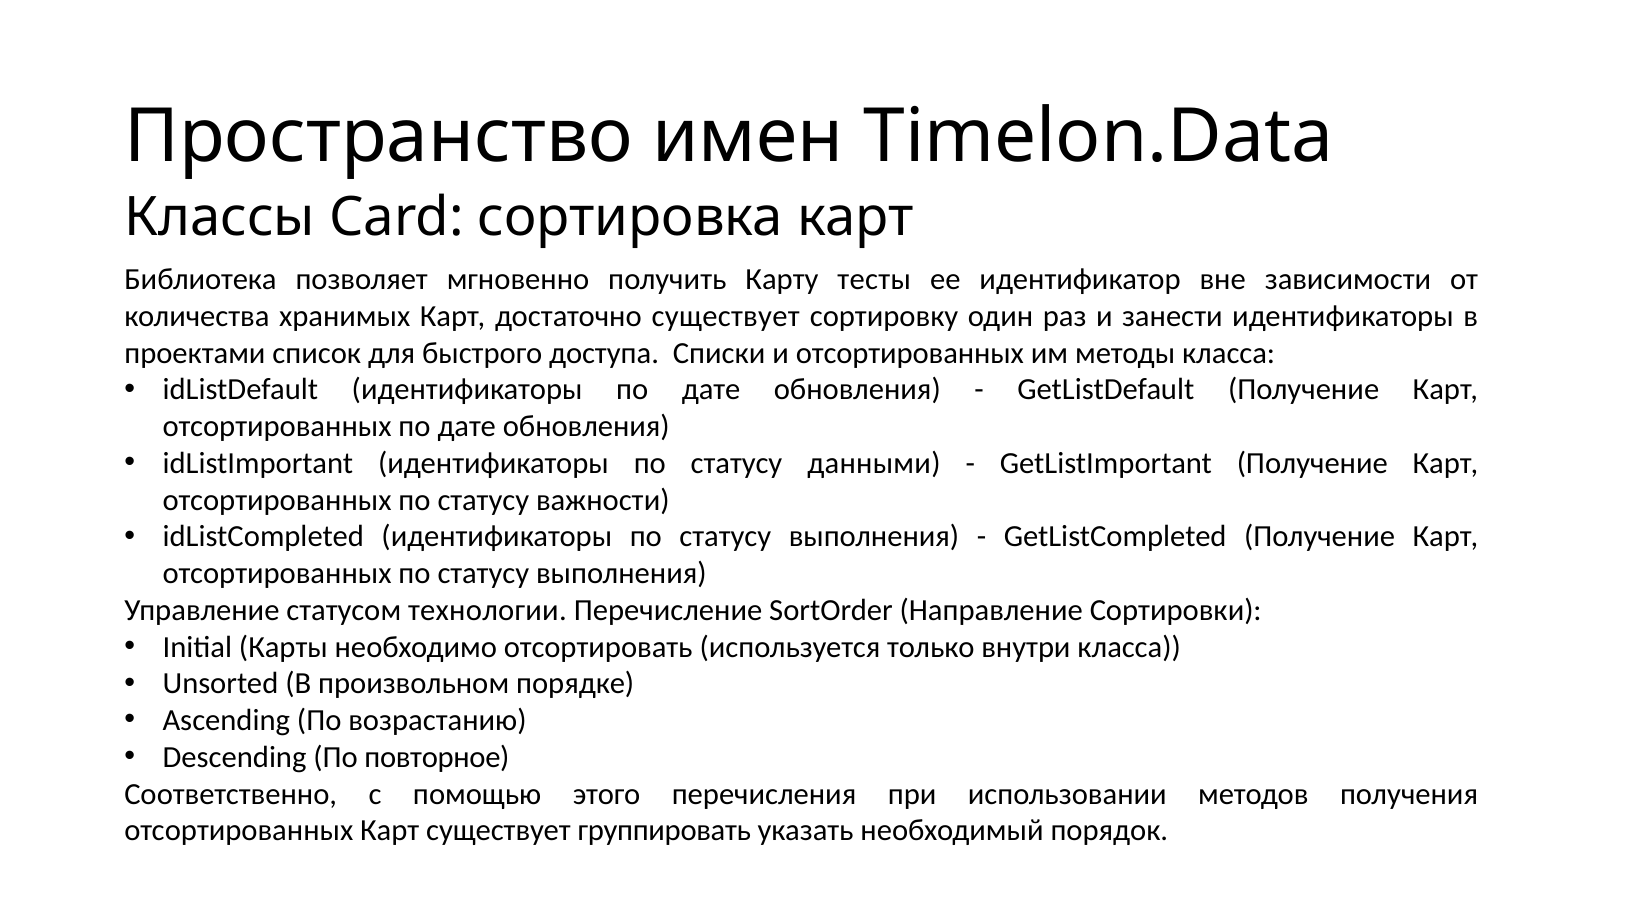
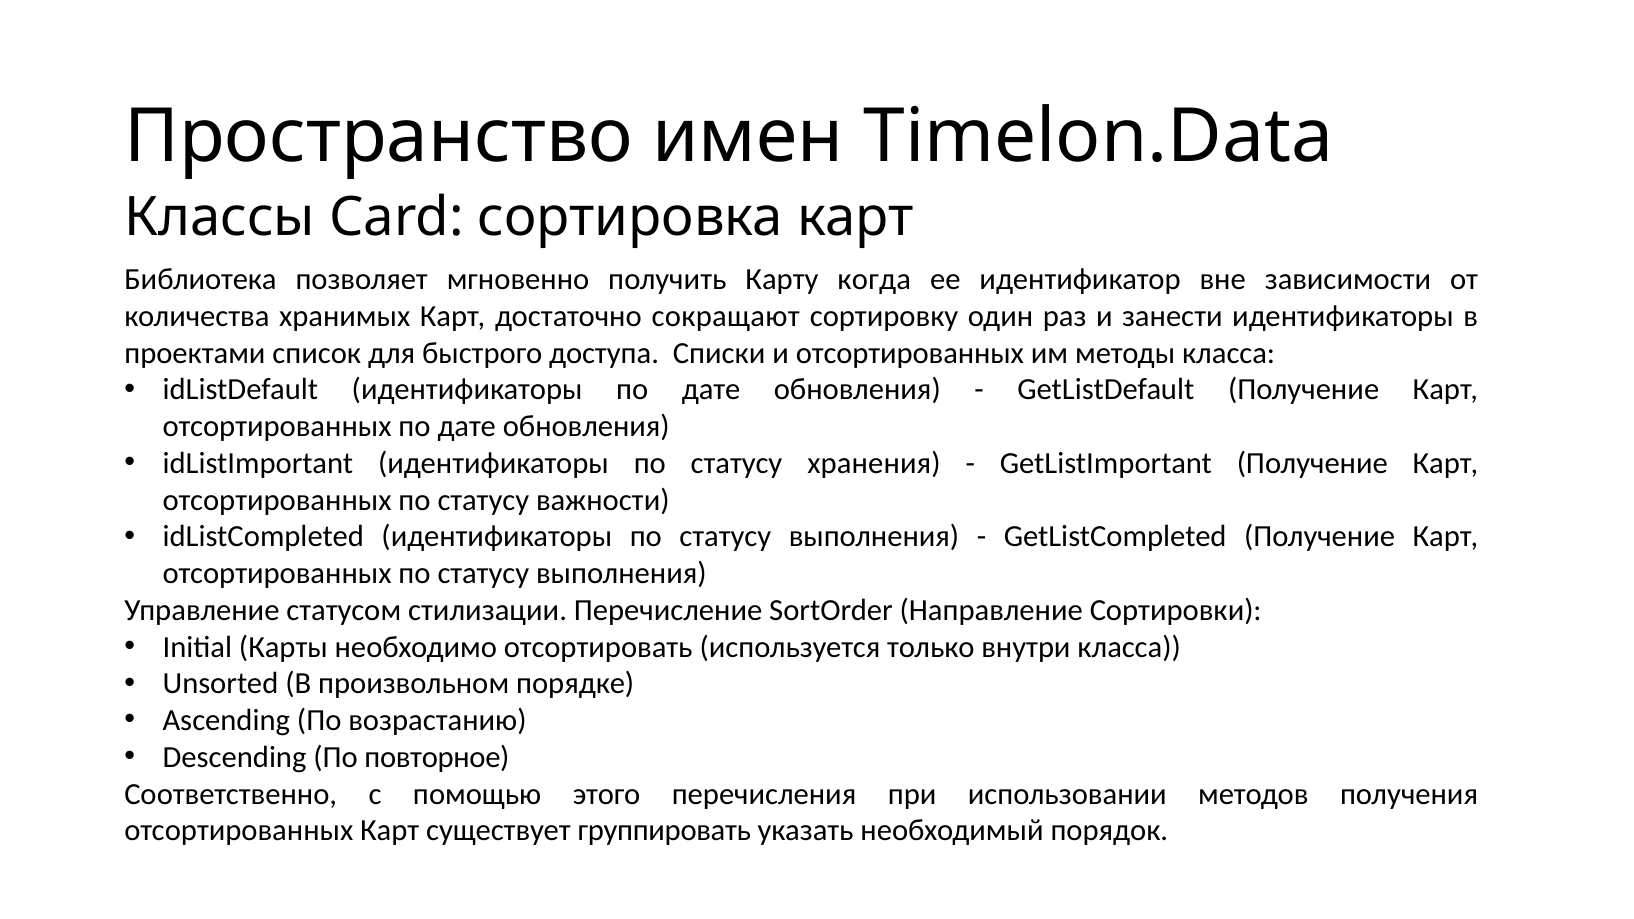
тесты: тесты -> когда (874, 279)
достаточно существует: существует -> сокращают (726, 316)
данными: данными -> хранения (874, 463)
технологии: технологии -> стилизации (488, 610)
